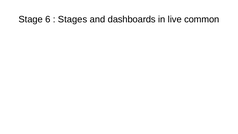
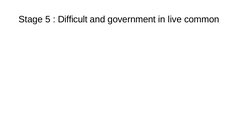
6: 6 -> 5 (48, 19)
Stages: Stages -> Difficult (73, 19)
dashboards: dashboards -> government (132, 19)
